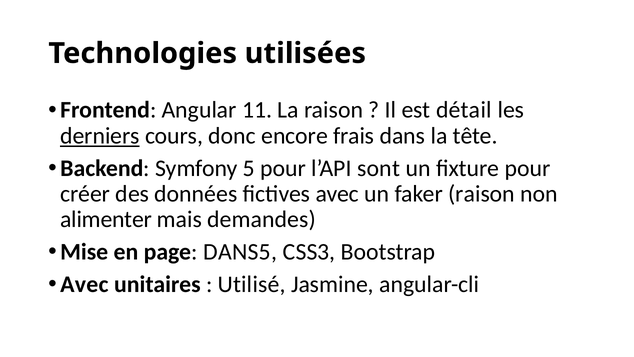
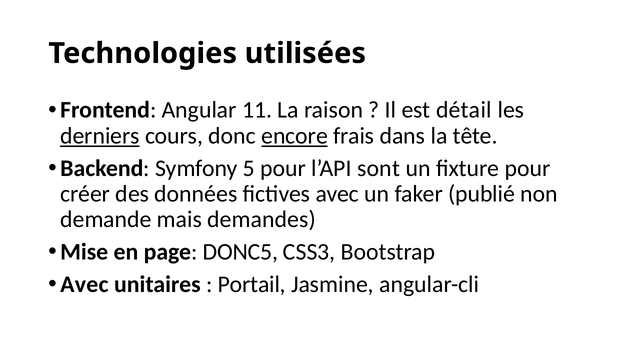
encore underline: none -> present (295, 136)
faker raison: raison -> publié (482, 194)
alimenter: alimenter -> demande (106, 219)
DANS5: DANS5 -> DONC5 (240, 252)
Utilisé: Utilisé -> Portail (252, 284)
